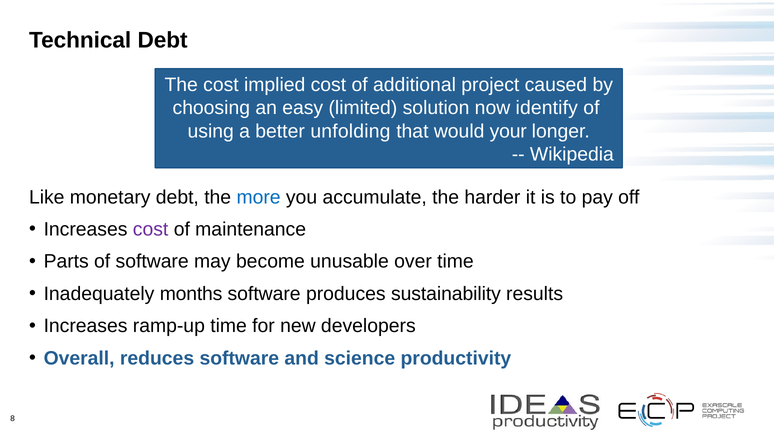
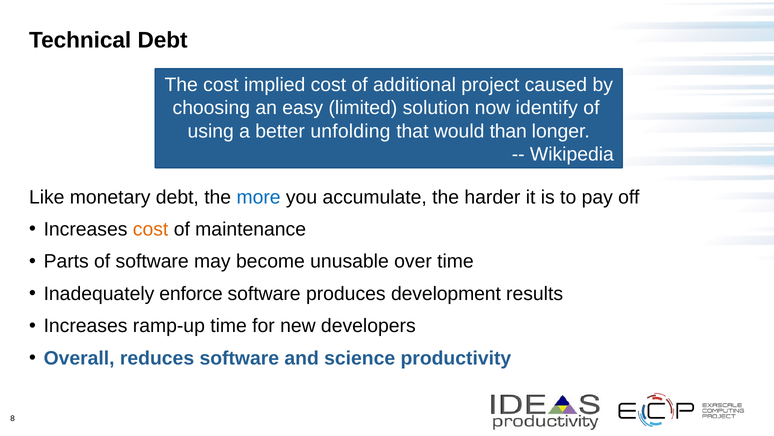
your: your -> than (508, 131)
cost colour: purple -> orange (151, 229)
months: months -> enforce (191, 293)
sustainability: sustainability -> development (446, 293)
